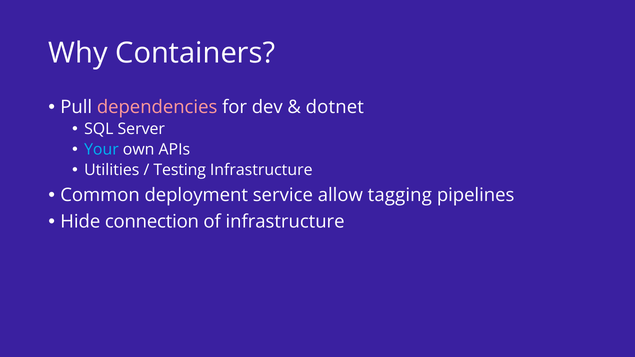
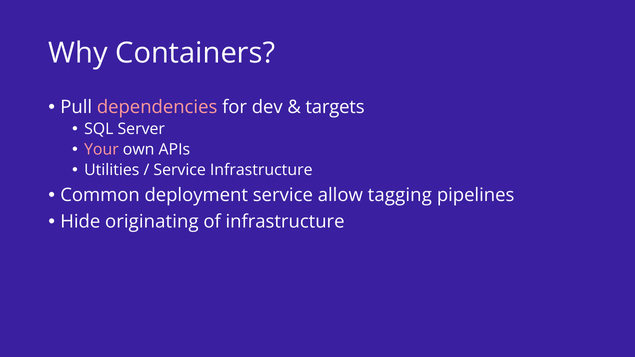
dotnet: dotnet -> targets (335, 107)
Your colour: light blue -> pink (101, 150)
Testing: Testing -> Service (180, 170)
connection: connection -> originating (152, 222)
